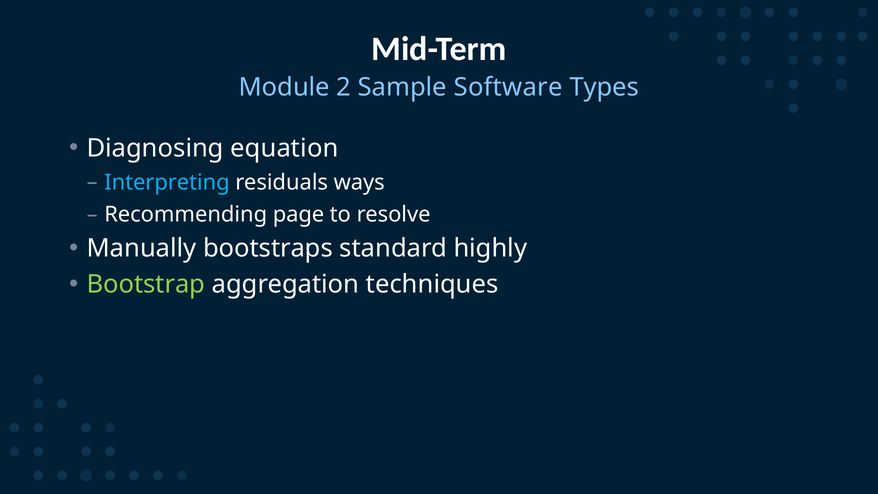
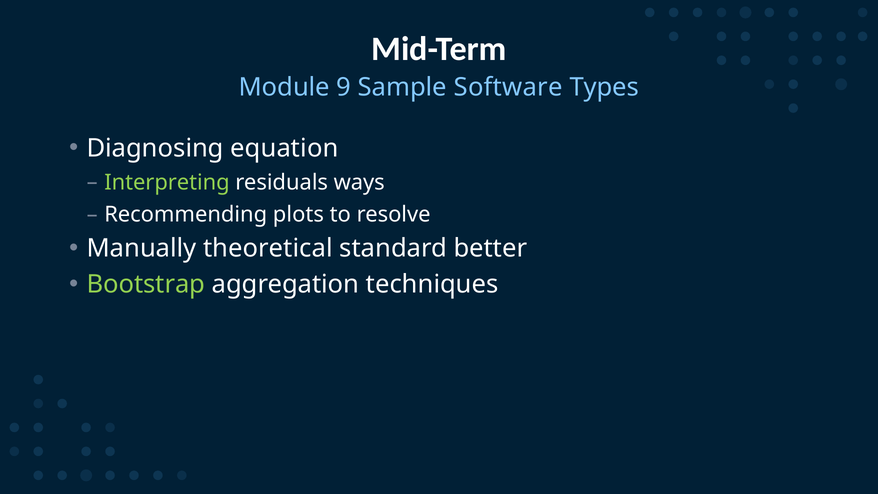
2: 2 -> 9 (344, 87)
Interpreting colour: light blue -> light green (167, 182)
page: page -> plots (298, 215)
bootstraps: bootstraps -> theoretical (268, 248)
highly: highly -> better (490, 248)
